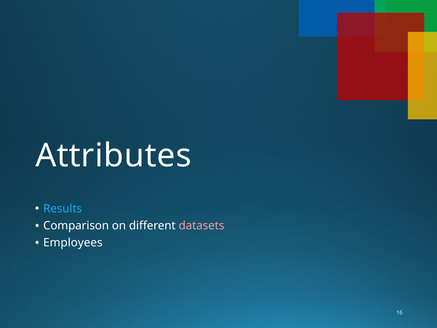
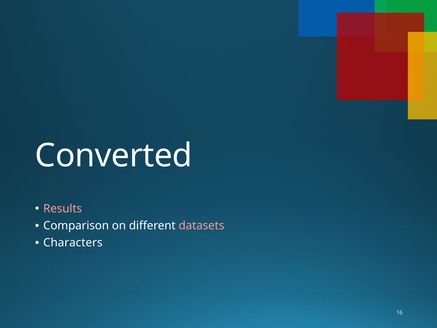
Attributes: Attributes -> Converted (114, 156)
Results colour: light blue -> pink (63, 209)
Employees: Employees -> Characters (73, 243)
